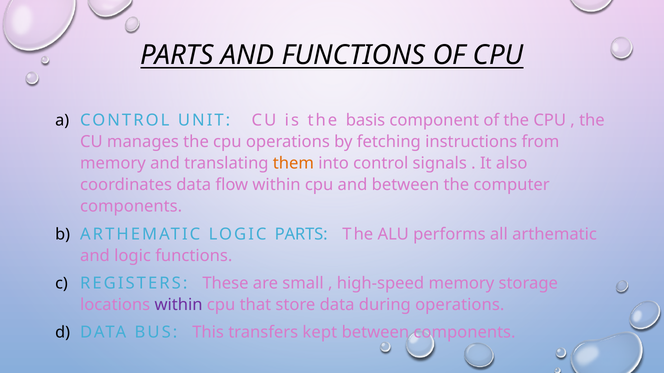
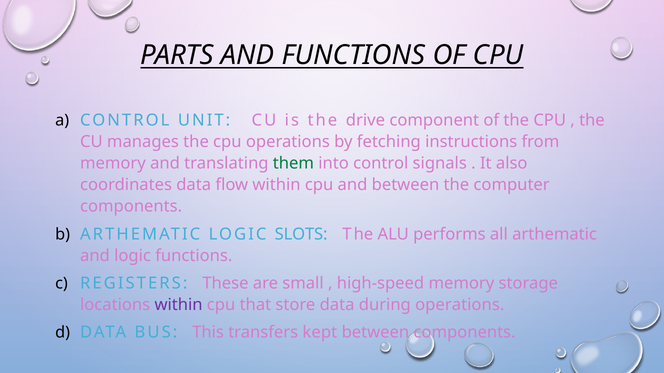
basis: basis -> drive (365, 121)
them colour: orange -> green (293, 164)
LOGIC PARTS: PARTS -> SLOTS (301, 234)
